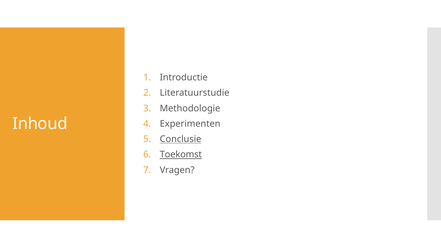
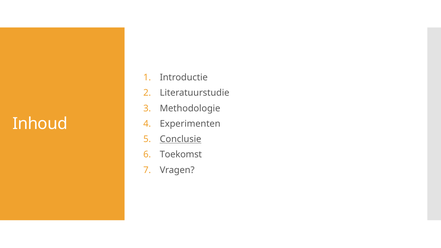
Toekomst underline: present -> none (181, 155)
